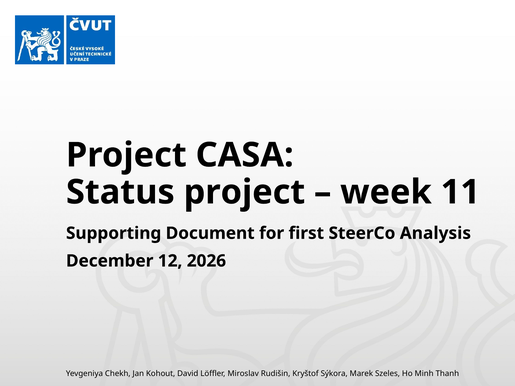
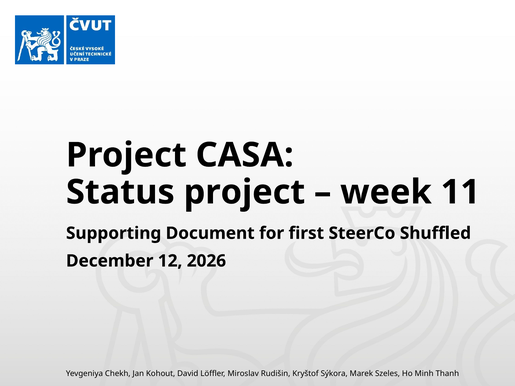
Analysis: Analysis -> Shuffled (435, 233)
